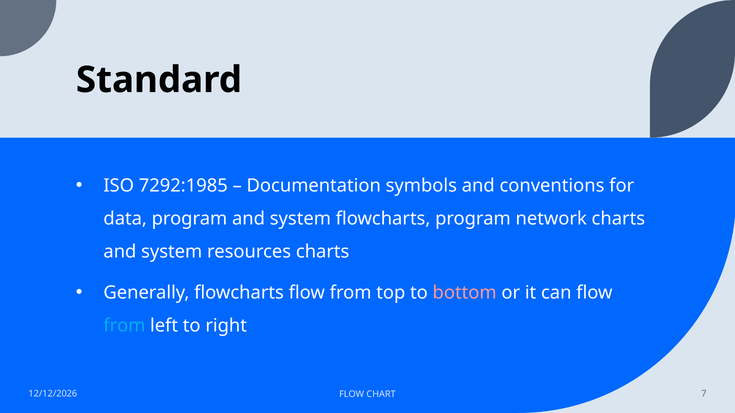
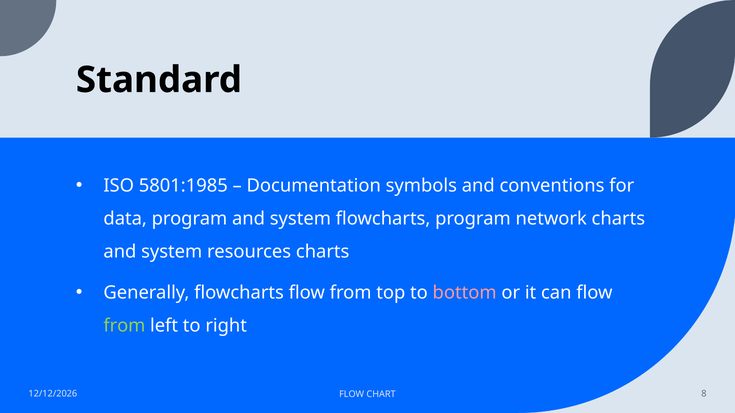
7292:1985: 7292:1985 -> 5801:1985 (183, 186)
from colour: light blue -> light green (124, 326)
7: 7 -> 8 (704, 394)
